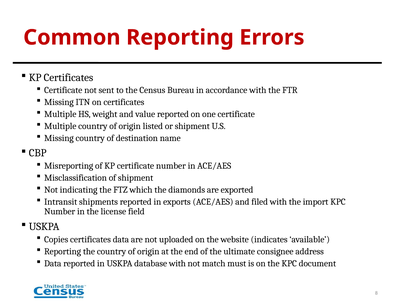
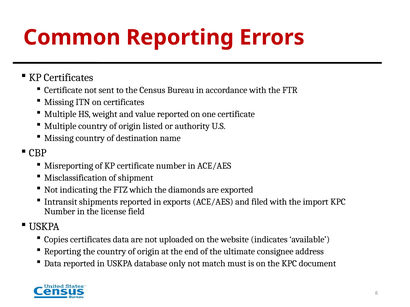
or shipment: shipment -> authority (192, 126)
database with: with -> only (177, 264)
